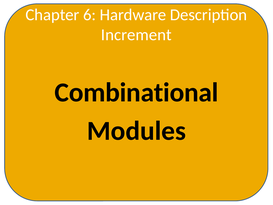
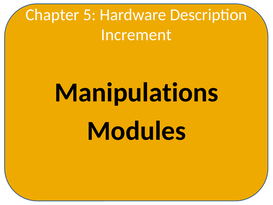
6: 6 -> 5 (90, 15)
Combinational: Combinational -> Manipulations (136, 92)
